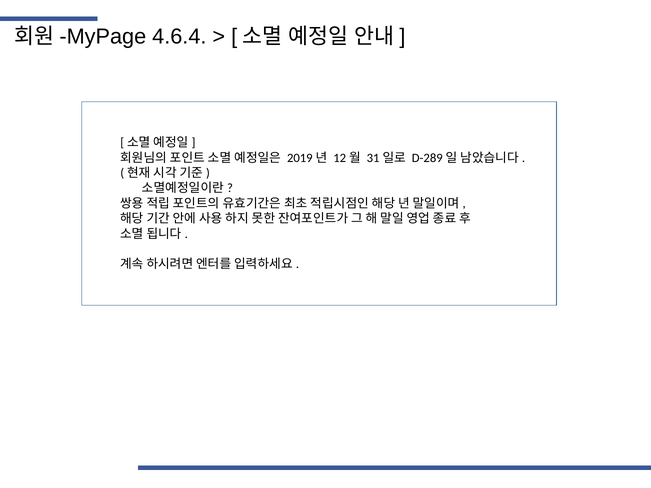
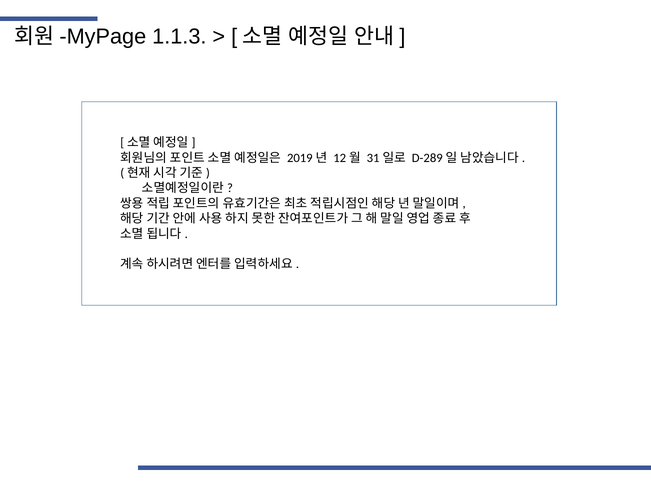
4.6.4: 4.6.4 -> 1.1.3 (179, 37)
